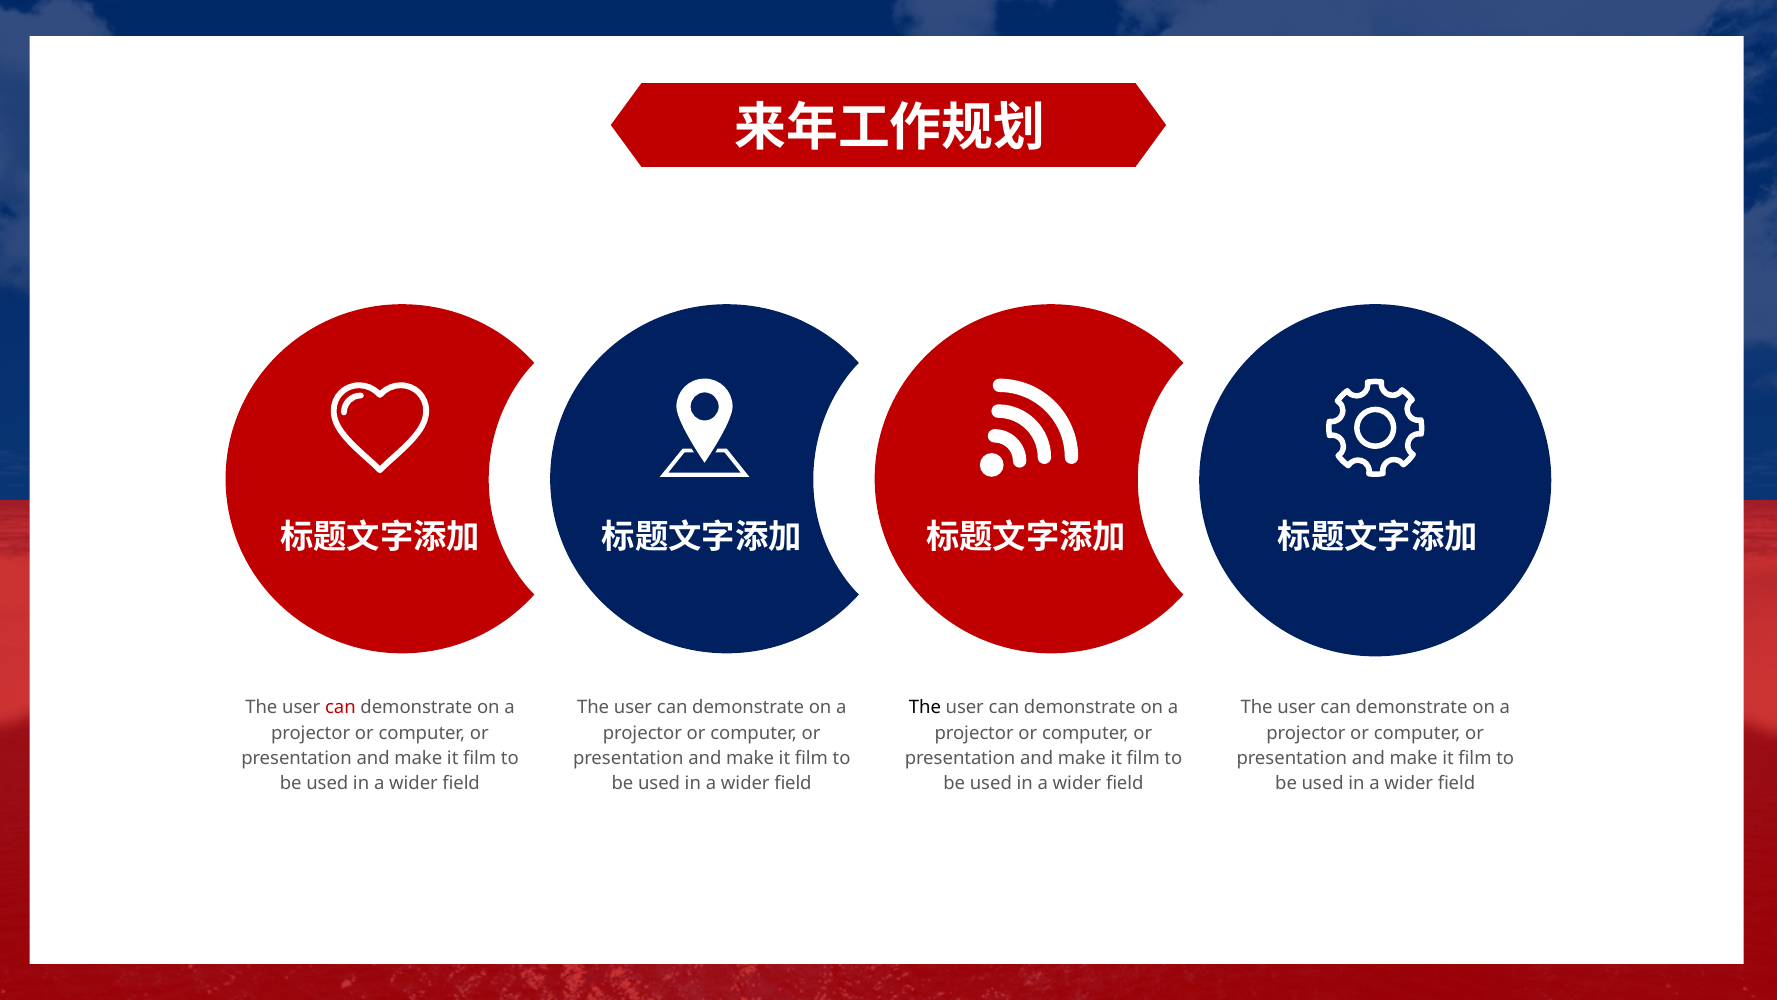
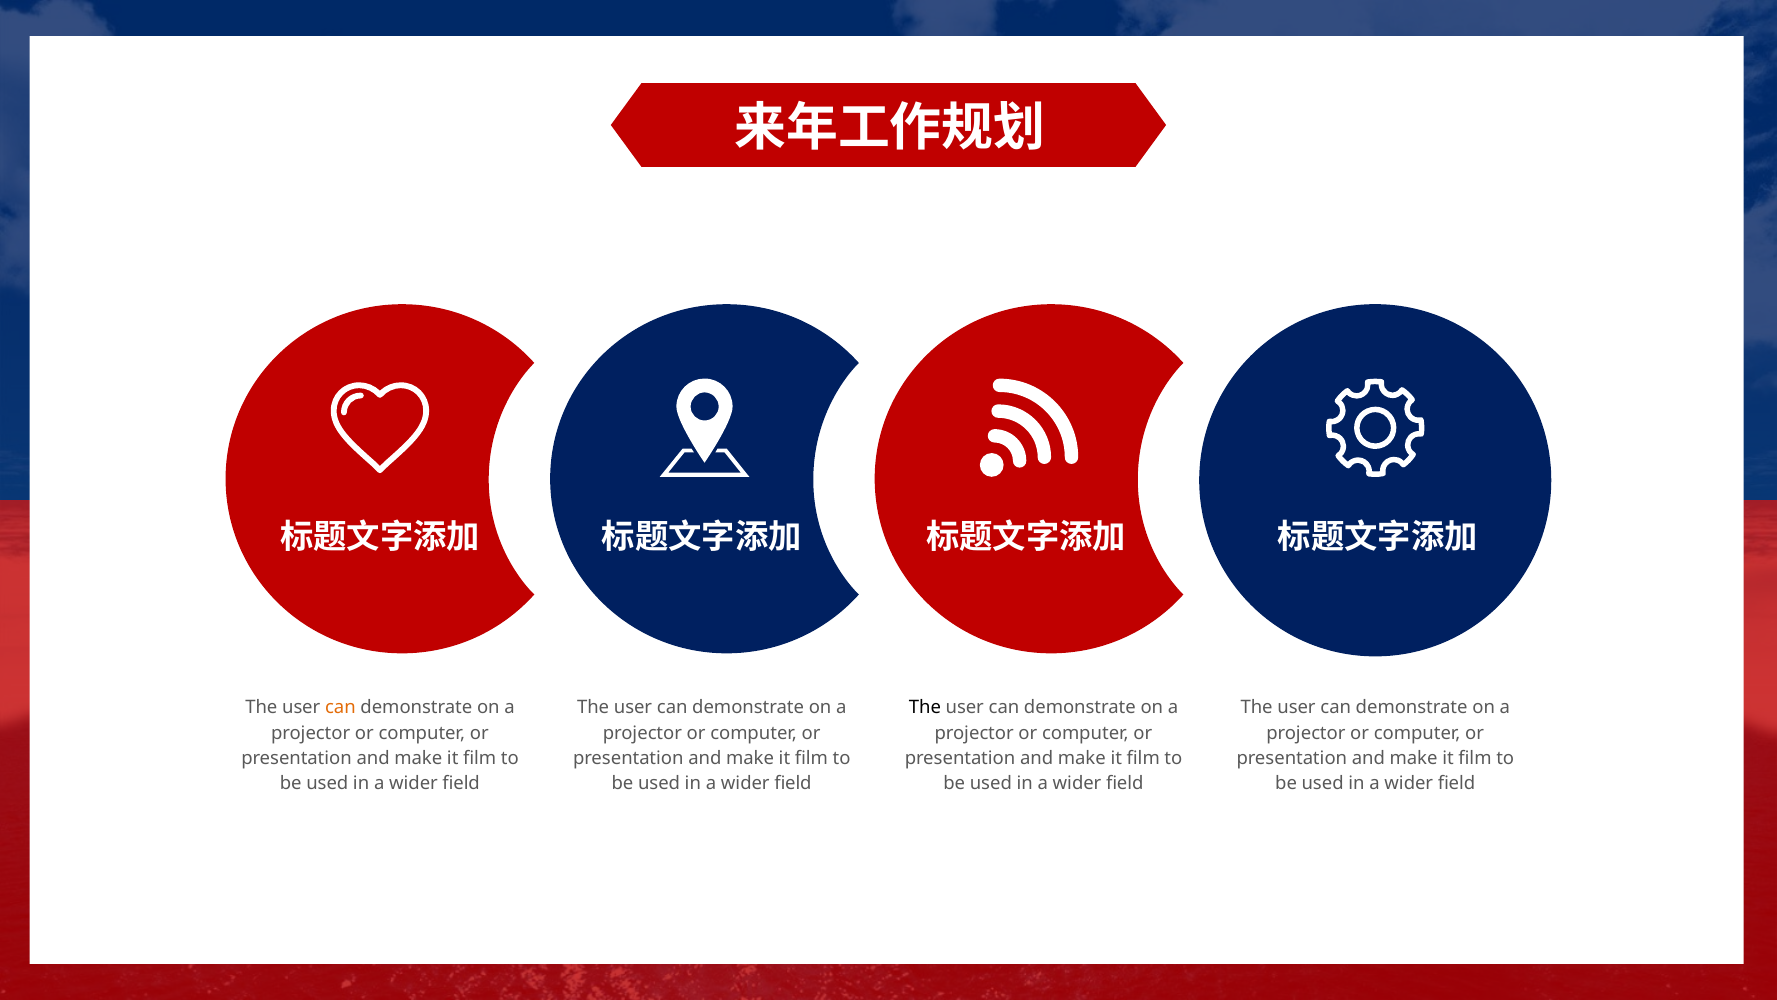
can colour: red -> orange (340, 707)
